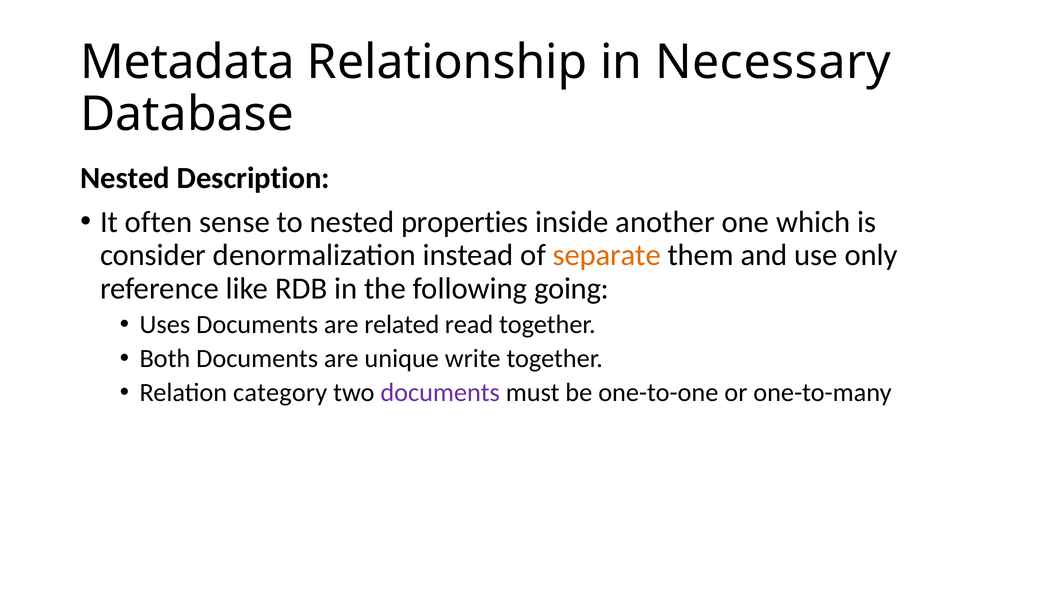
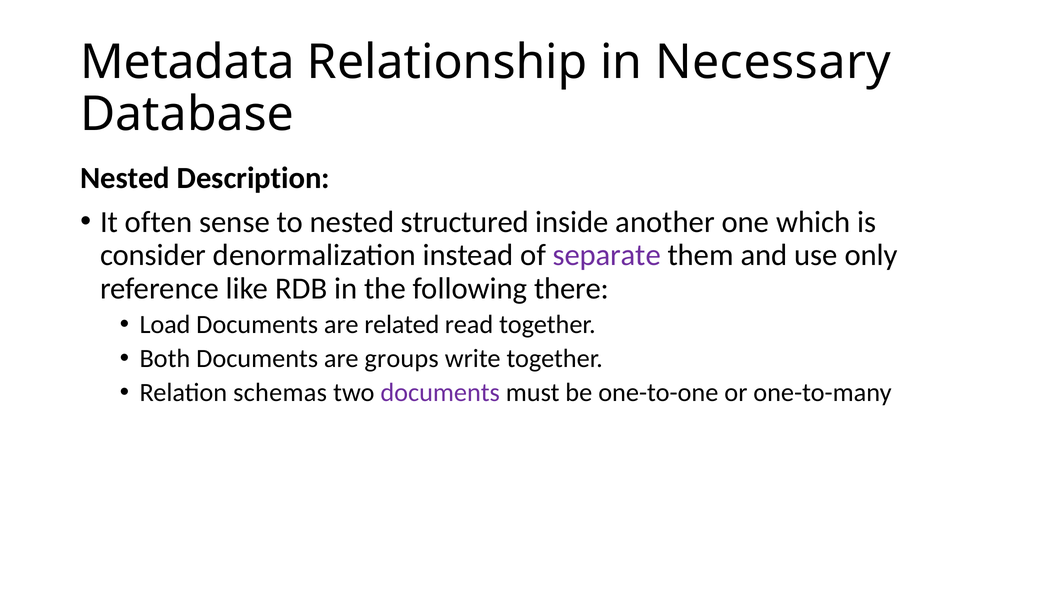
properties: properties -> structured (465, 222)
separate colour: orange -> purple (607, 255)
going: going -> there (572, 289)
Uses: Uses -> Load (165, 325)
unique: unique -> groups (402, 359)
category: category -> schemas (280, 393)
